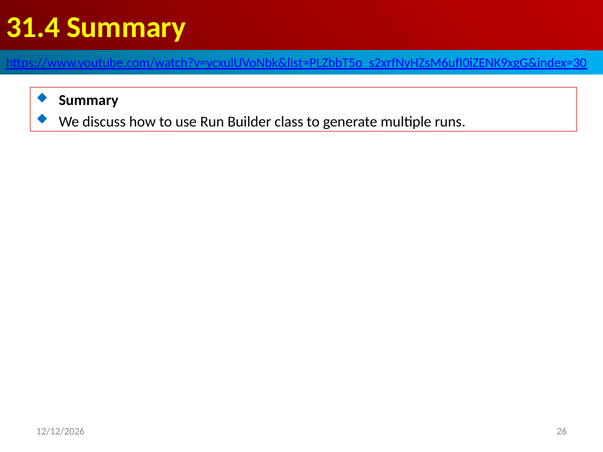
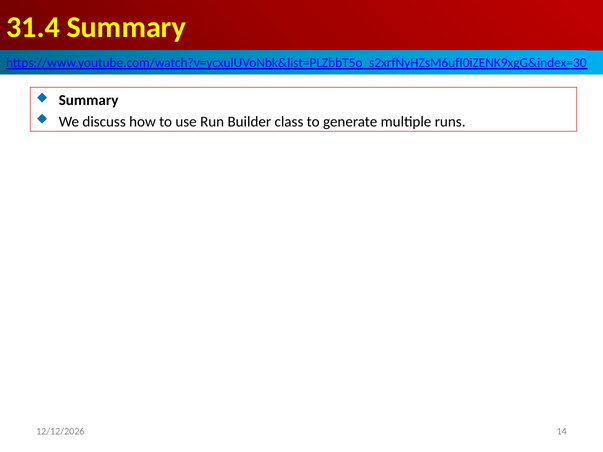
26: 26 -> 14 (562, 432)
